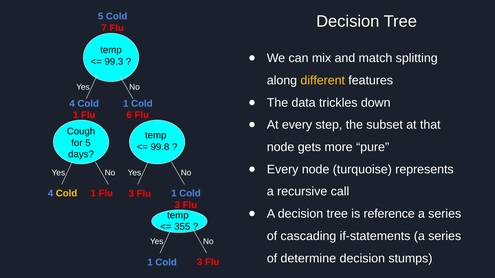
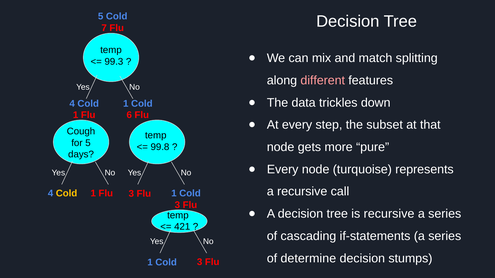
different colour: yellow -> pink (323, 80)
is reference: reference -> recursive (389, 214)
355: 355 -> 421 (182, 227)
